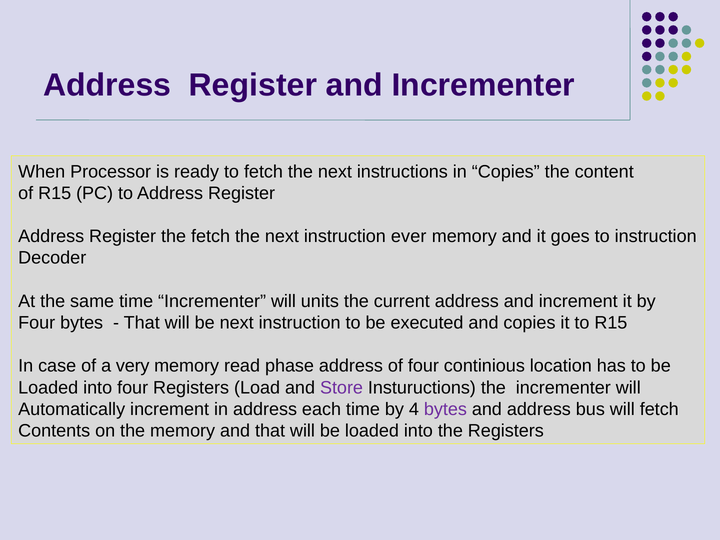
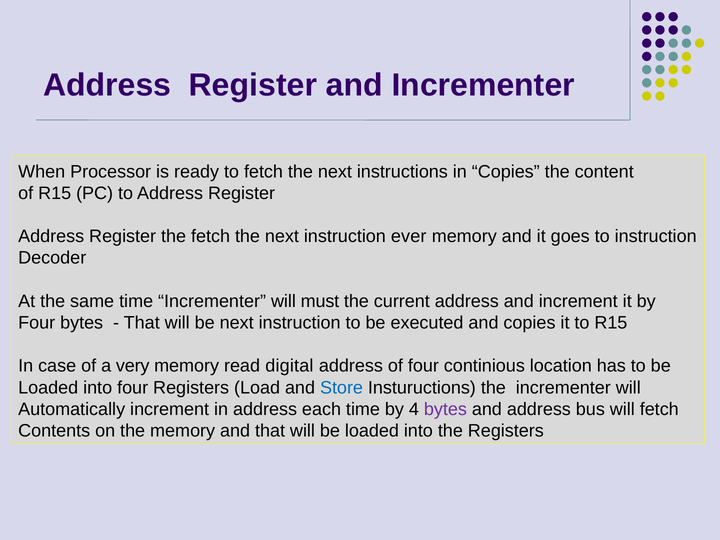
units: units -> must (320, 301)
phase: phase -> digital (289, 366)
Store colour: purple -> blue (342, 388)
